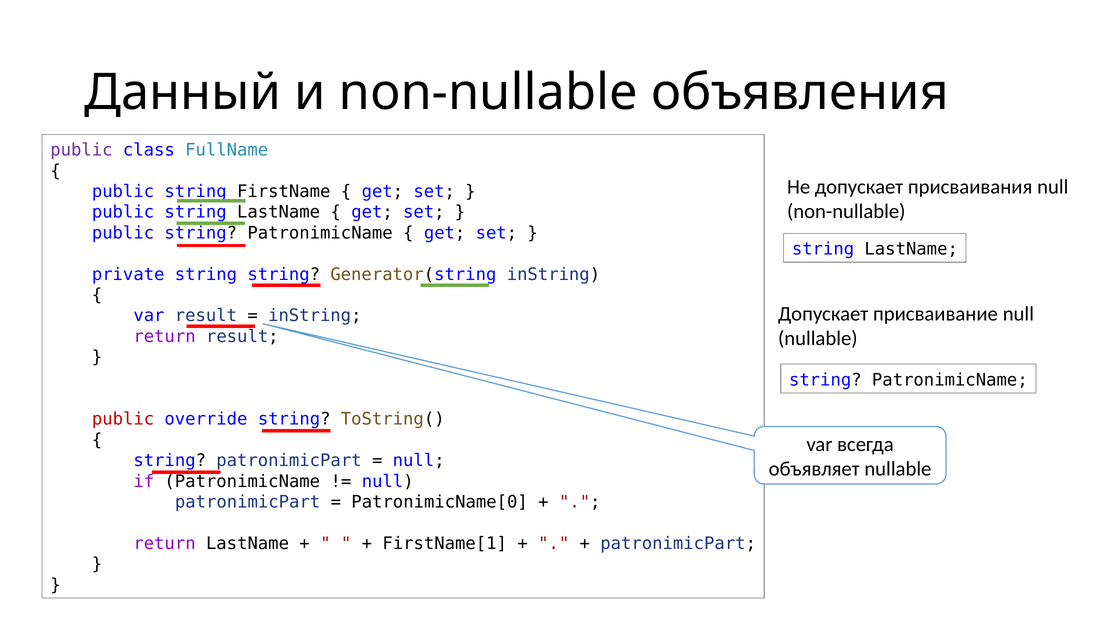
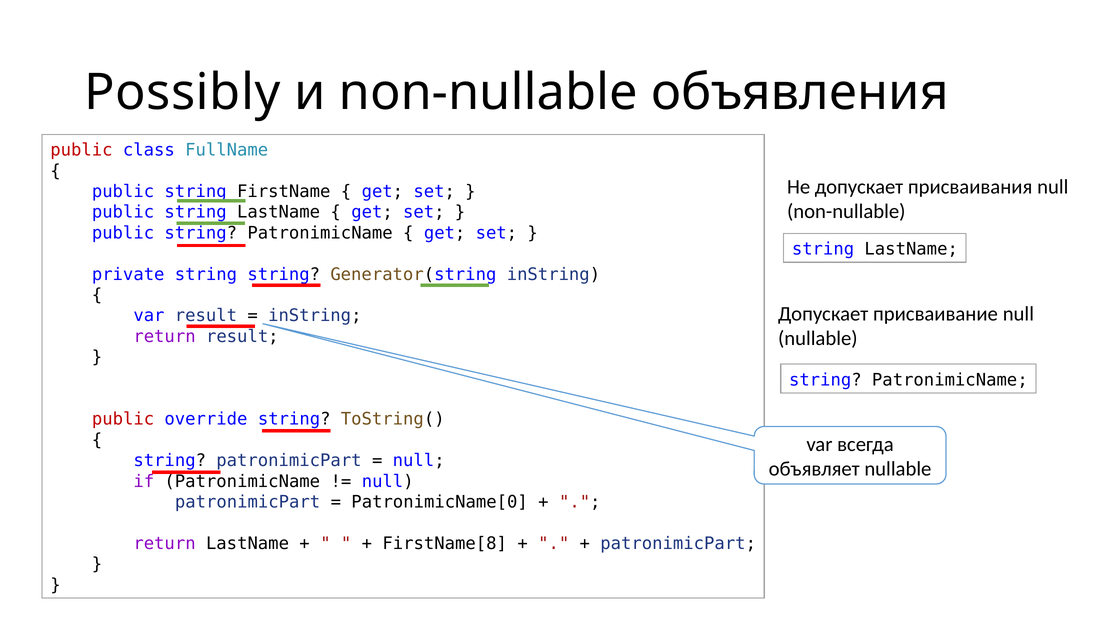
Данный: Данный -> Possibly (182, 93)
public colour: purple -> red (81, 150)
FirstName[1: FirstName[1 -> FirstName[8 (445, 543)
